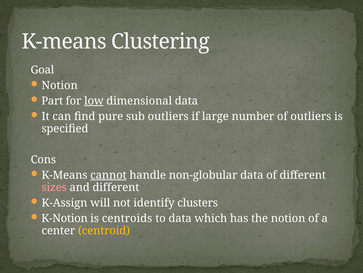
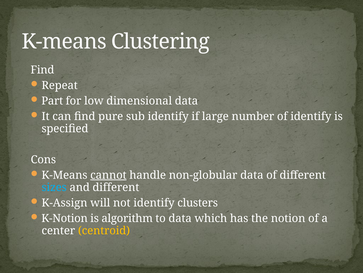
Goal: Goal -> Find (42, 70)
Notion: Notion -> Repeat (60, 85)
low underline: present -> none (94, 101)
sub outliers: outliers -> identify (168, 116)
of outliers: outliers -> identify (311, 116)
sizes colour: pink -> light blue (54, 187)
centroids: centroids -> algorithm (127, 218)
